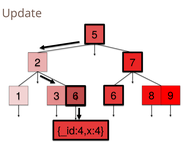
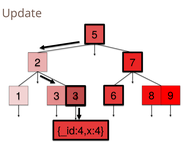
3 6: 6 -> 3 (76, 96)
